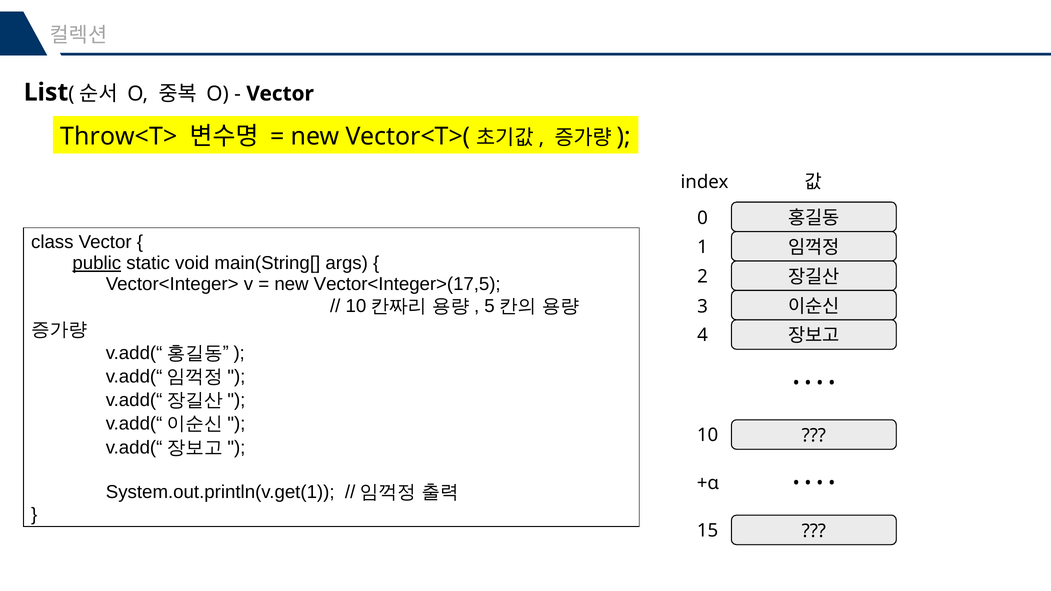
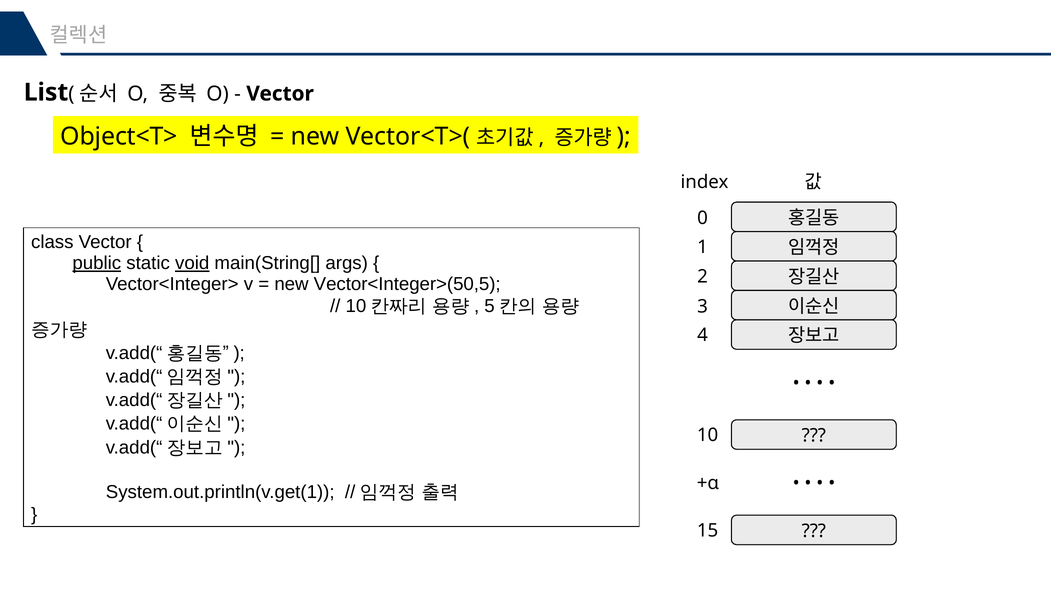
Throw<T>: Throw<T> -> Object<T> (119, 137)
void underline: none -> present (192, 263)
Vector<Integer>(17,5: Vector<Integer>(17,5 -> Vector<Integer>(50,5 (407, 284)
